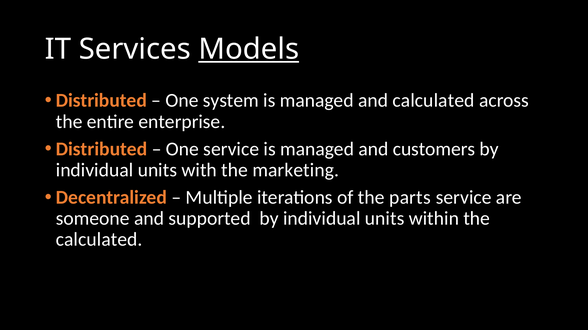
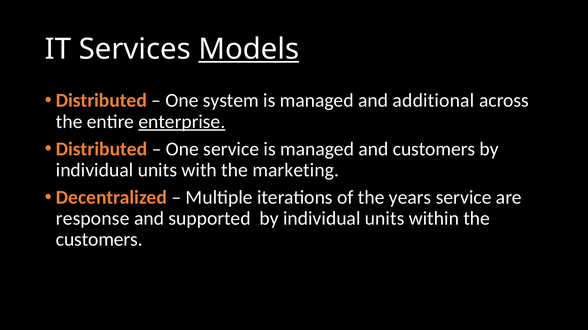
and calculated: calculated -> additional (433, 101)
enterprise underline: none -> present (182, 122)
parts: parts -> years (410, 198)
someone: someone -> response (93, 219)
calculated: calculated -> customers (99, 240)
